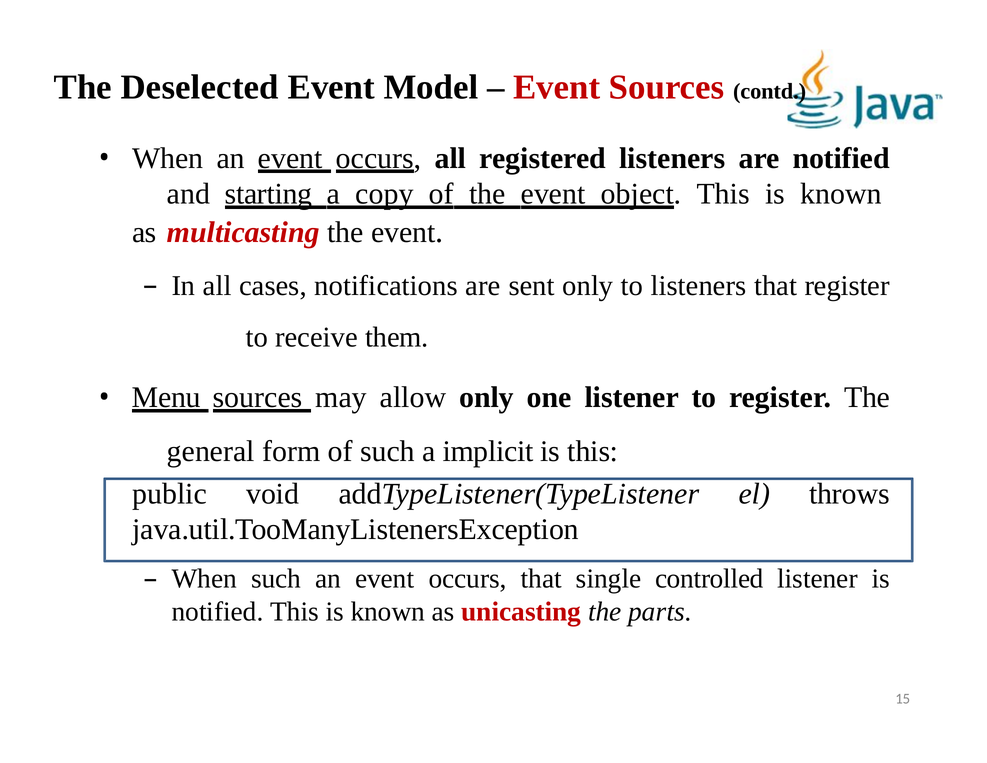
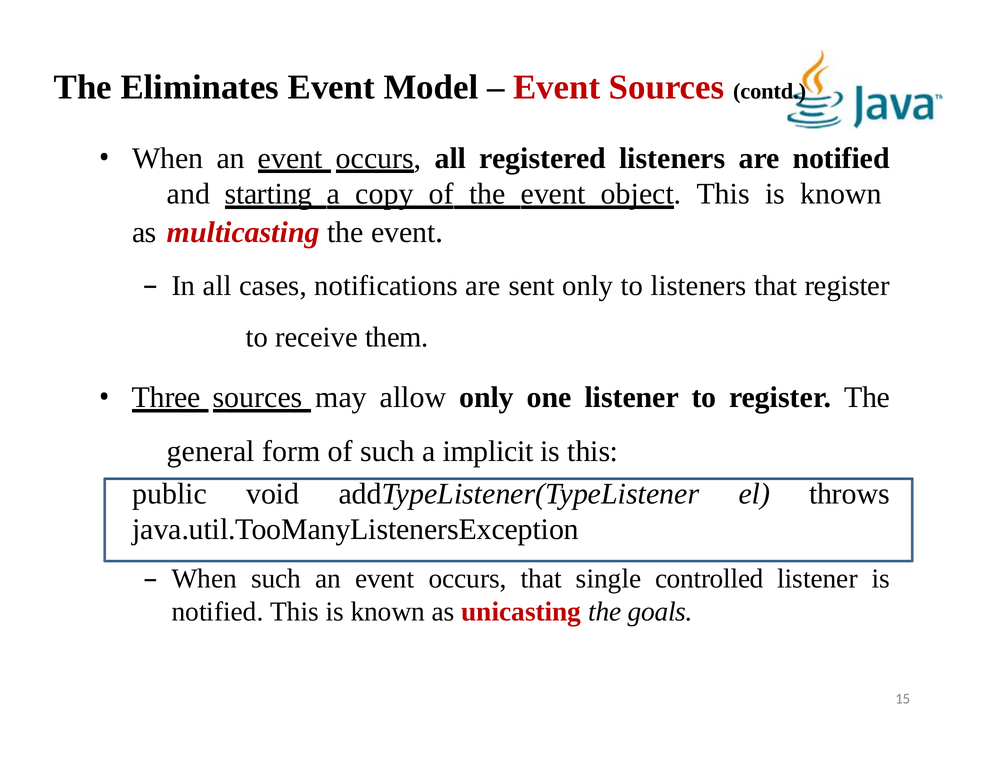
Deselected: Deselected -> Eliminates (200, 87)
Menu: Menu -> Three (166, 397)
parts: parts -> goals (660, 612)
